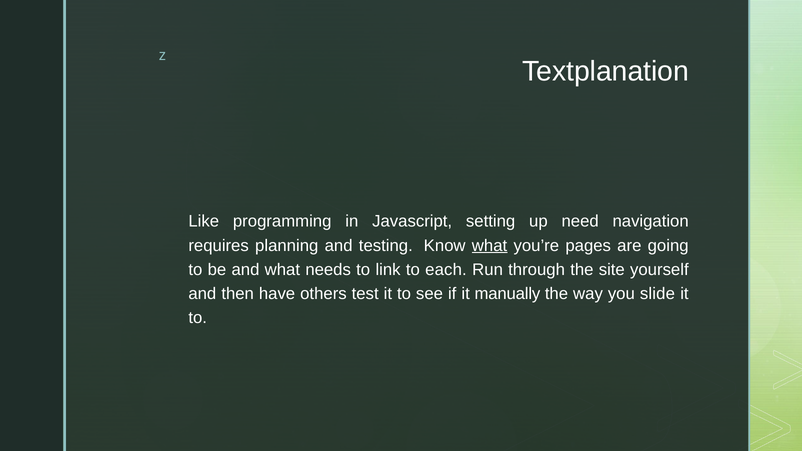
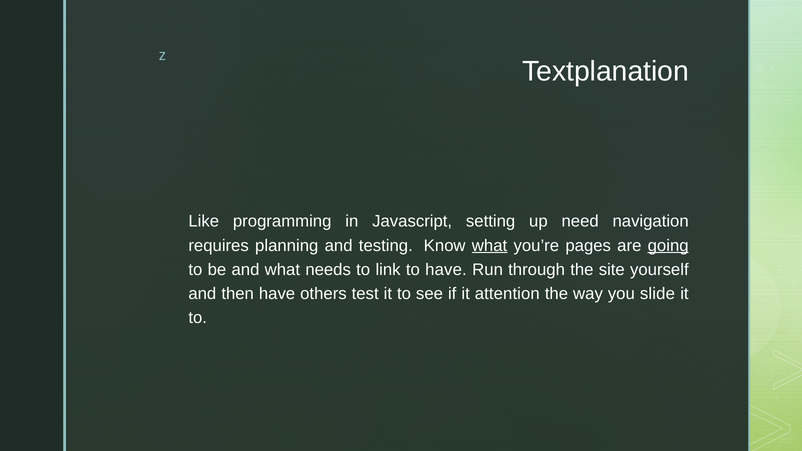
going underline: none -> present (668, 246)
to each: each -> have (446, 270)
manually: manually -> attention (507, 294)
